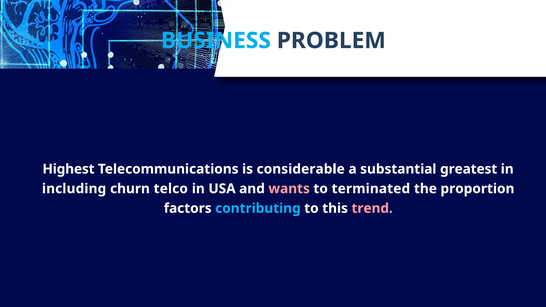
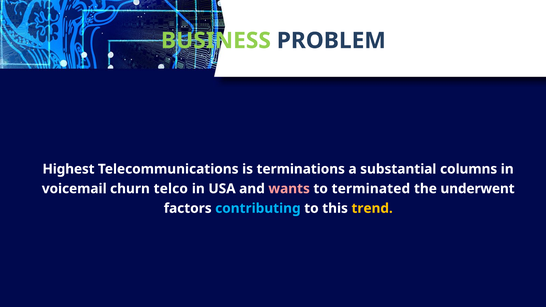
BUSINESS colour: light blue -> light green (216, 41)
considerable: considerable -> terminations (301, 169)
greatest: greatest -> columns (469, 169)
including: including -> voicemail (74, 189)
proportion: proportion -> underwent (478, 189)
trend colour: pink -> yellow (372, 208)
